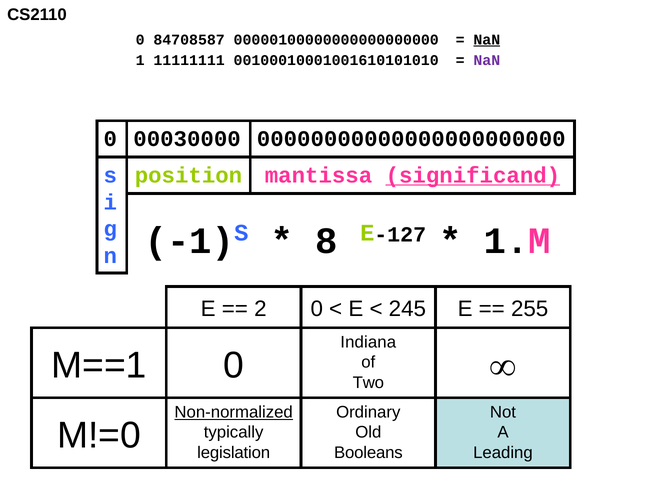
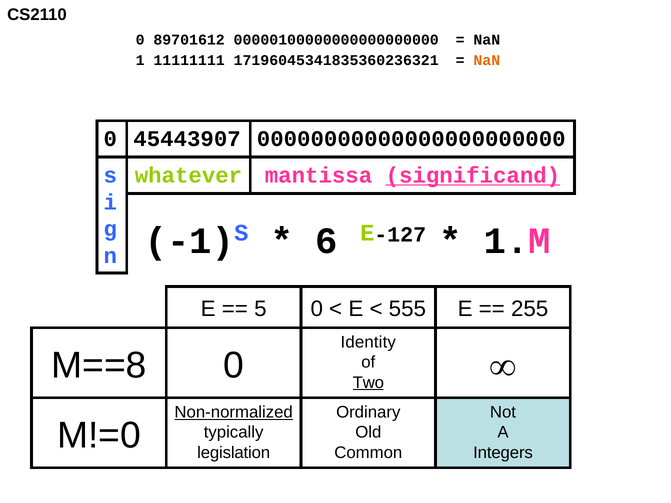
NaN underline: present -> none (487, 40)
84708587: 84708587 -> 89701612 (189, 40)
NaN colour: purple -> orange (487, 60)
00100010001001610101010: 00100010001001610101010 -> 17196045341835360236321 (336, 61)
00030000: 00030000 -> 45443907 (187, 139)
position: position -> whatever (188, 175)
8: 8 -> 6 (327, 241)
2: 2 -> 5 (260, 309)
245: 245 -> 555 (407, 309)
Indiana: Indiana -> Identity (368, 342)
M==1: M==1 -> M==8 (99, 365)
Two underline: none -> present (368, 383)
Booleans: Booleans -> Common (368, 453)
Leading: Leading -> Integers (503, 453)
